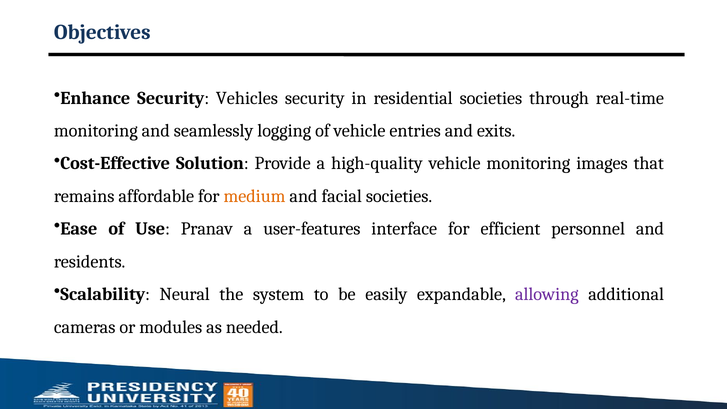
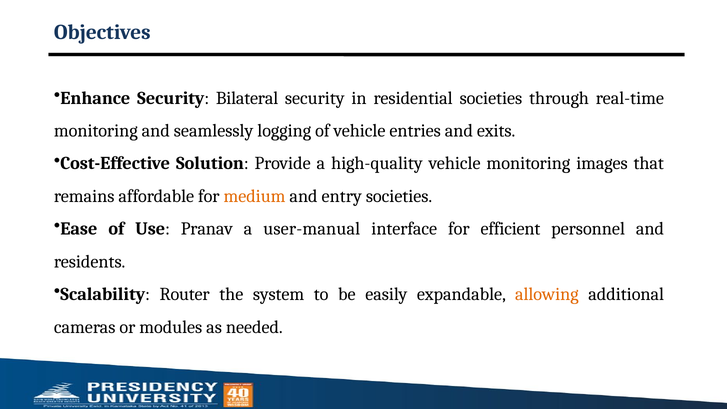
Vehicles: Vehicles -> Bilateral (247, 98)
facial: facial -> entry (342, 196)
user-features: user-features -> user-manual (312, 229)
Neural: Neural -> Router (185, 294)
allowing colour: purple -> orange (547, 294)
